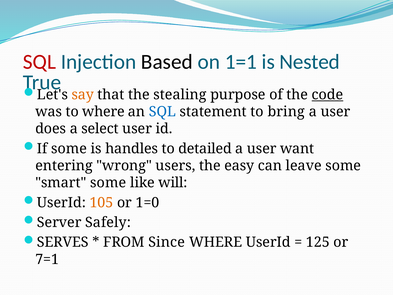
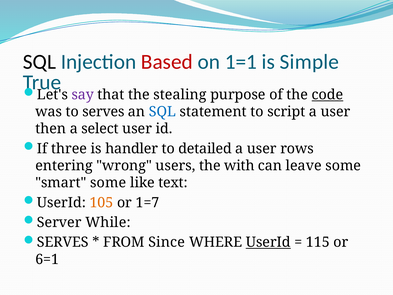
SQL colour: red -> black (39, 62)
Based colour: black -> red (167, 62)
Nested: Nested -> Simple (309, 62)
say colour: orange -> purple (83, 95)
to where: where -> serves (103, 112)
bring: bring -> script (286, 112)
does: does -> then (51, 129)
If some: some -> three (69, 149)
handles: handles -> handler (132, 149)
want: want -> rows (297, 149)
easy: easy -> with (239, 166)
will: will -> text (173, 183)
1=0: 1=0 -> 1=7 (147, 202)
Safely: Safely -> While (108, 222)
UserId underline: none -> present (268, 242)
125: 125 -> 115 (318, 242)
7=1: 7=1 -> 6=1 (47, 259)
